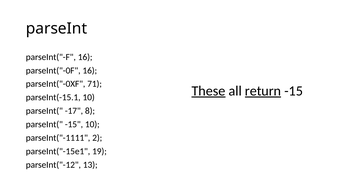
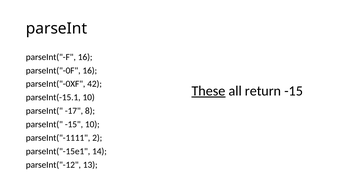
71: 71 -> 42 (95, 84)
return underline: present -> none (263, 91)
19: 19 -> 14 (99, 151)
